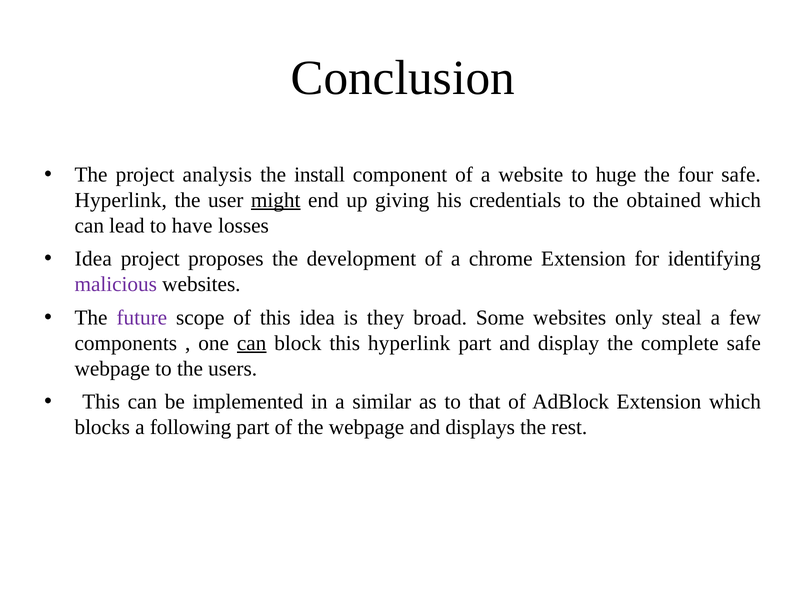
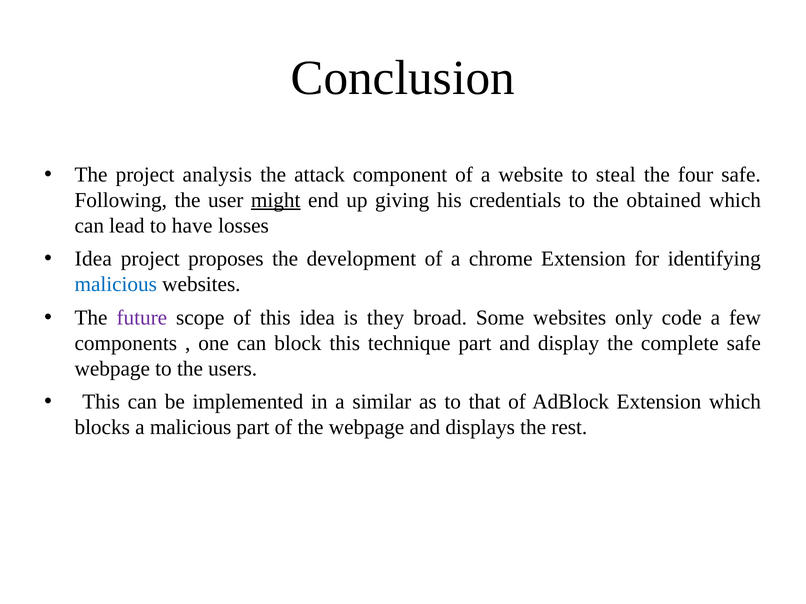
install: install -> attack (320, 175)
huge: huge -> steal (616, 175)
Hyperlink: Hyperlink -> Following (121, 200)
malicious colour: purple -> blue (116, 285)
steal: steal -> code (682, 318)
can underline: present -> none (252, 343)
this hyperlink: hyperlink -> technique (409, 343)
a following: following -> malicious (191, 428)
